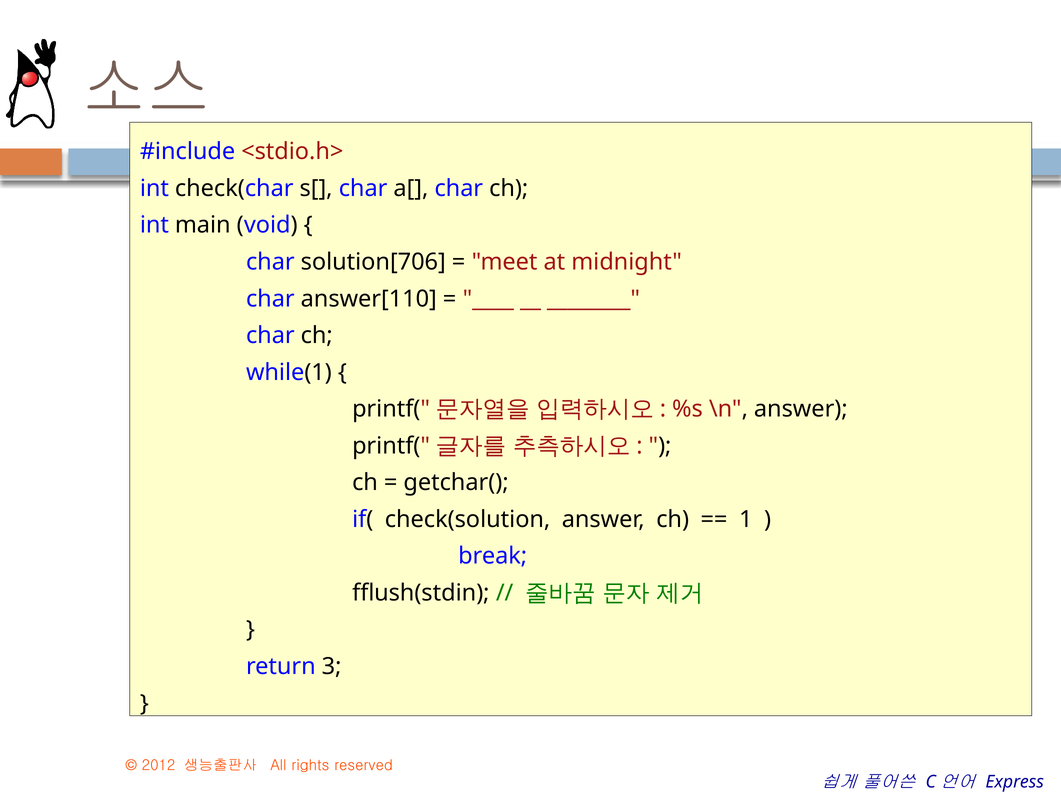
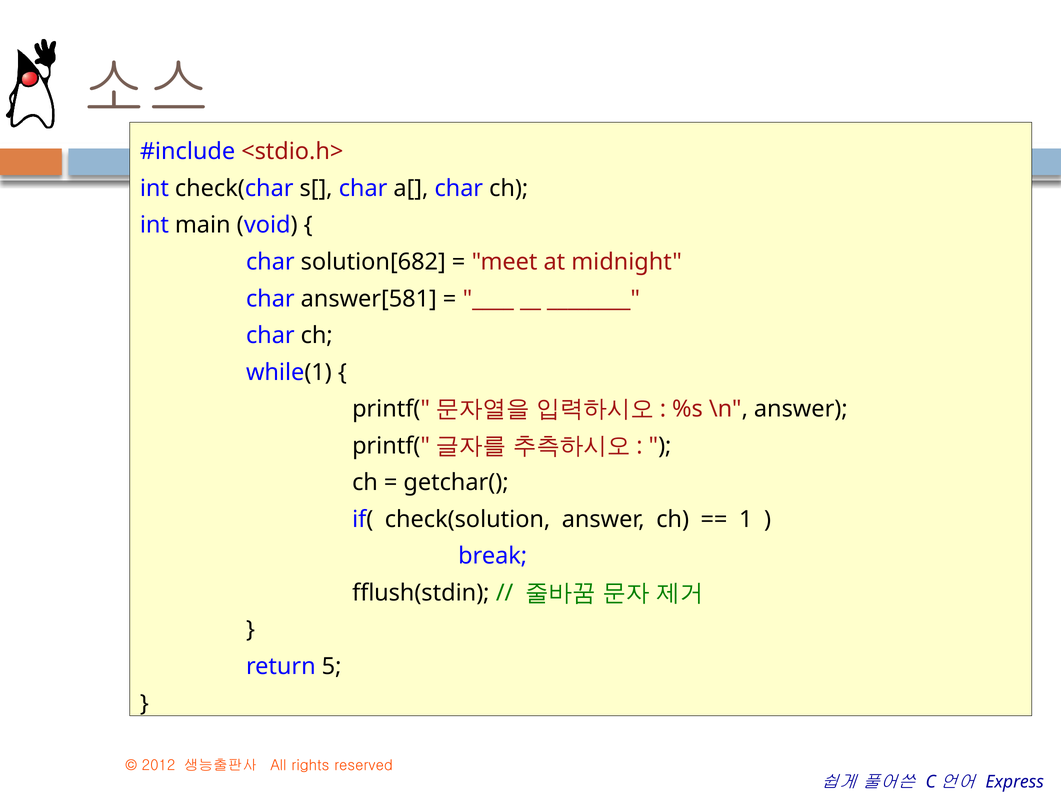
solution[706: solution[706 -> solution[682 (373, 262)
answer[110: answer[110 -> answer[581 (369, 299)
3: 3 -> 5 (332, 666)
